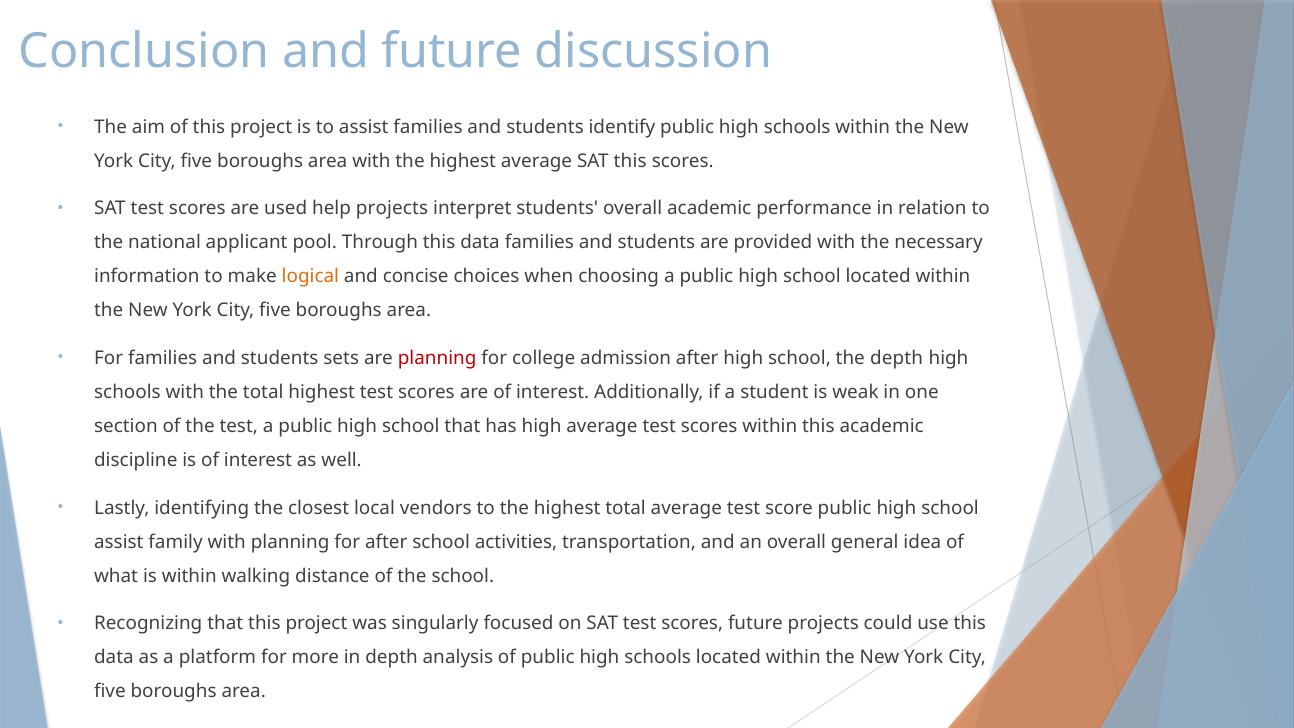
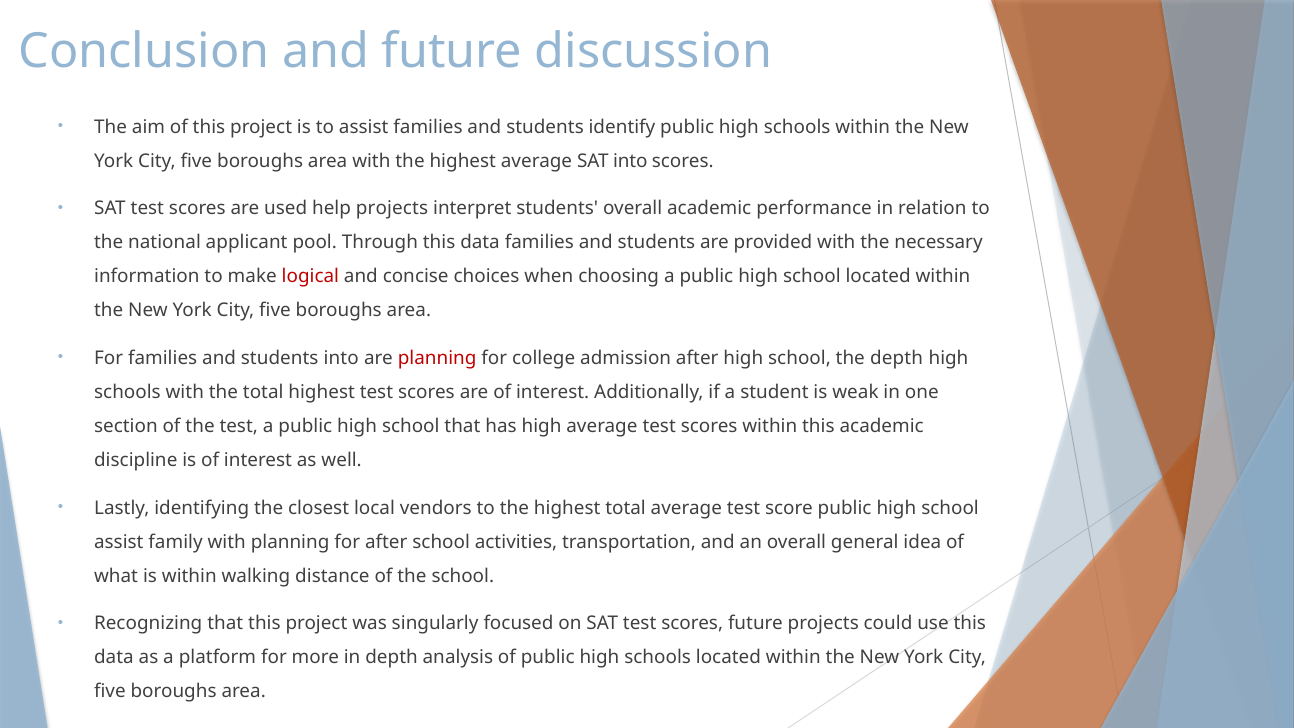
SAT this: this -> into (630, 161)
logical colour: orange -> red (310, 277)
students sets: sets -> into (341, 358)
